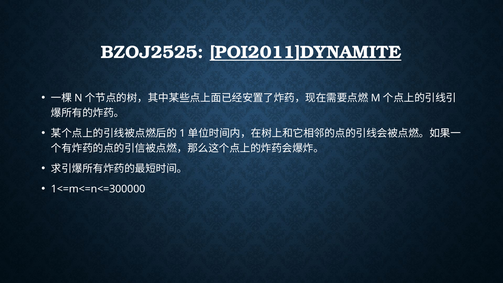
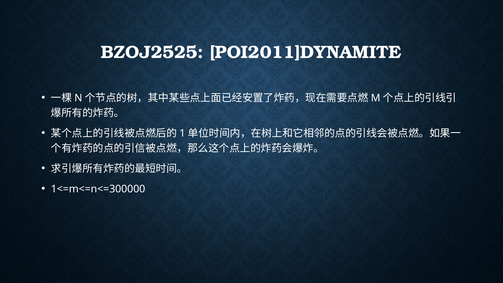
POI2011]DYNAMITE underline: present -> none (306, 52)
